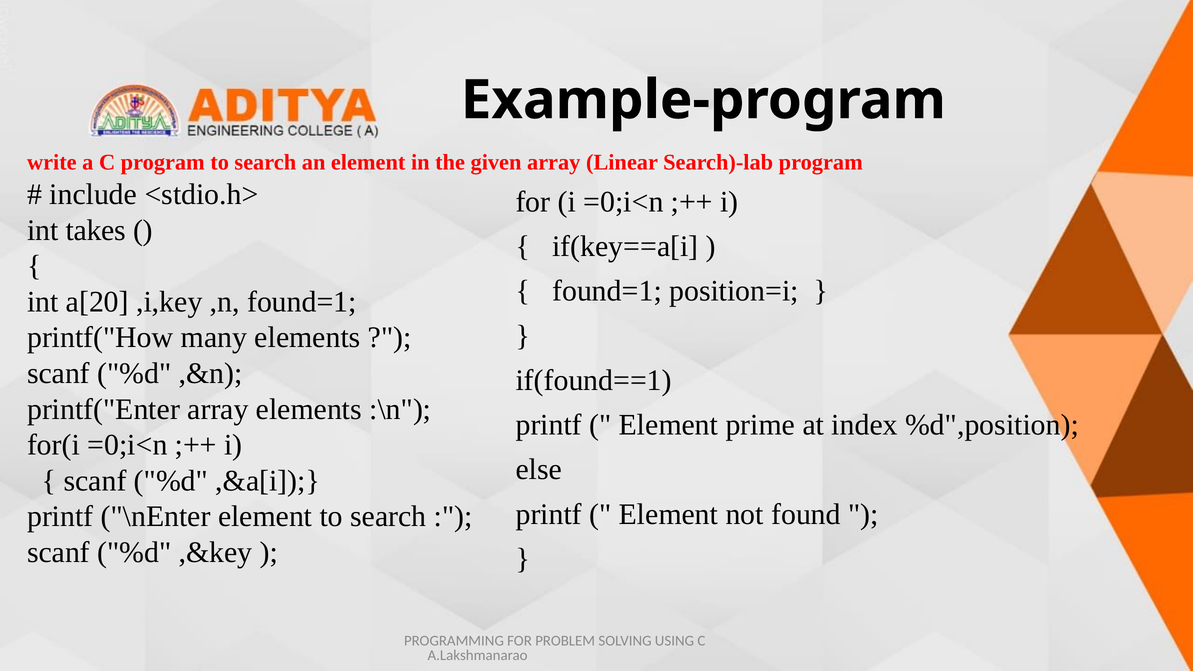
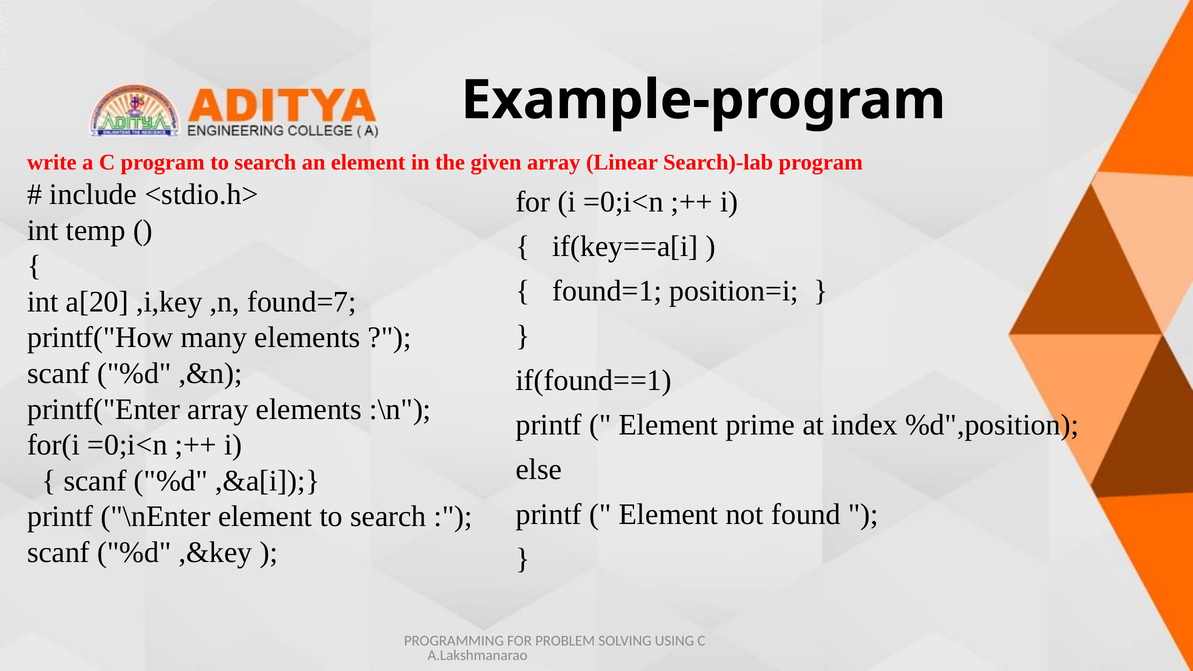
takes: takes -> temp (96, 230)
,n found=1: found=1 -> found=7 (302, 302)
